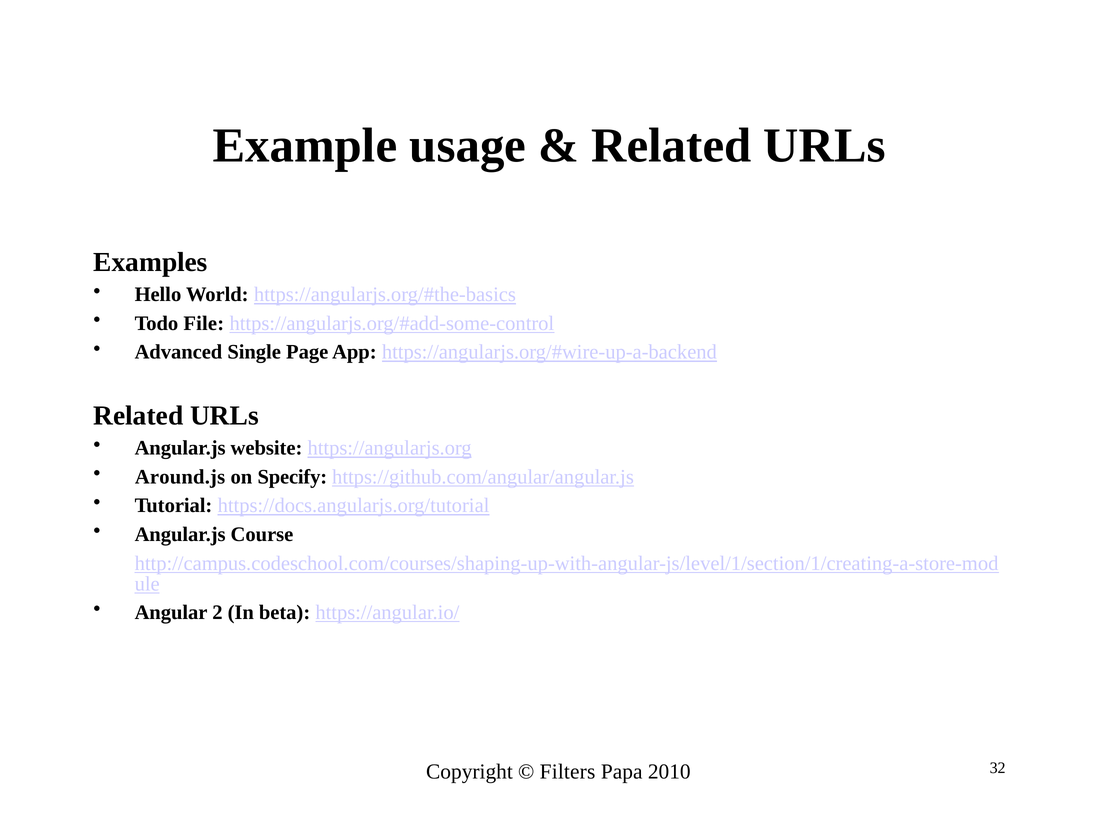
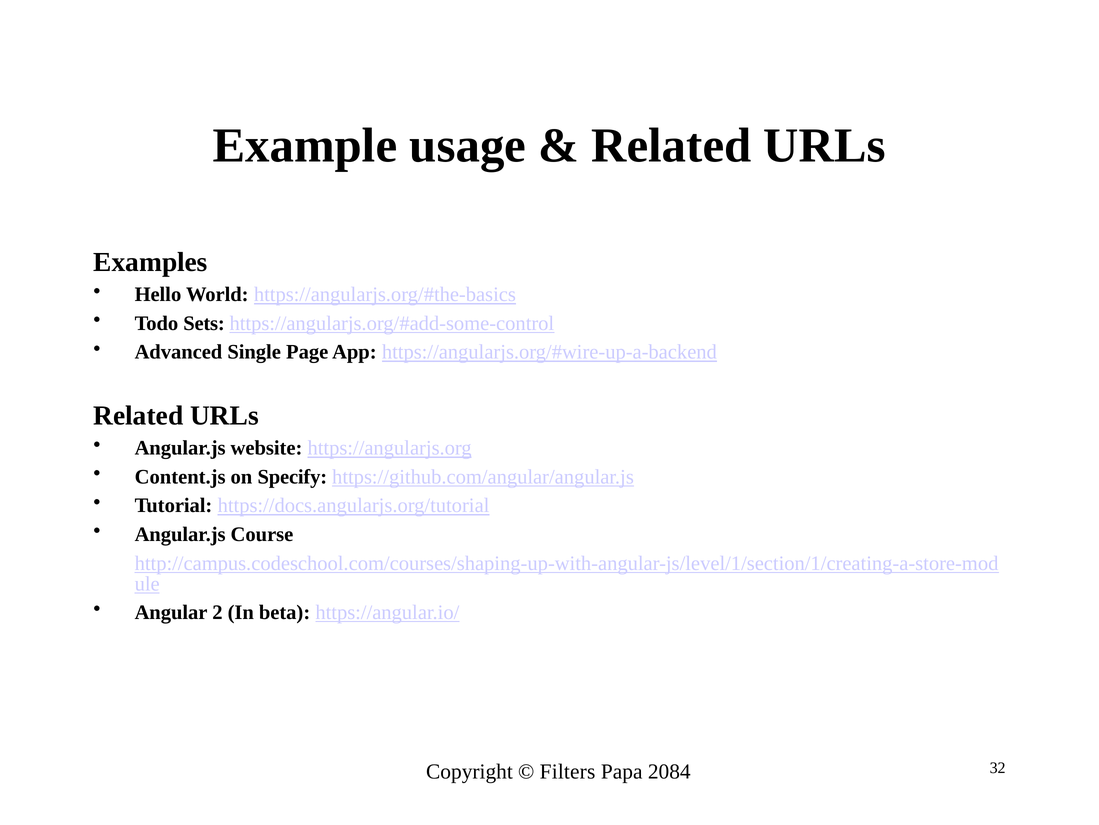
File: File -> Sets (204, 323)
Around.js: Around.js -> Content.js (180, 477)
2010: 2010 -> 2084 (669, 771)
